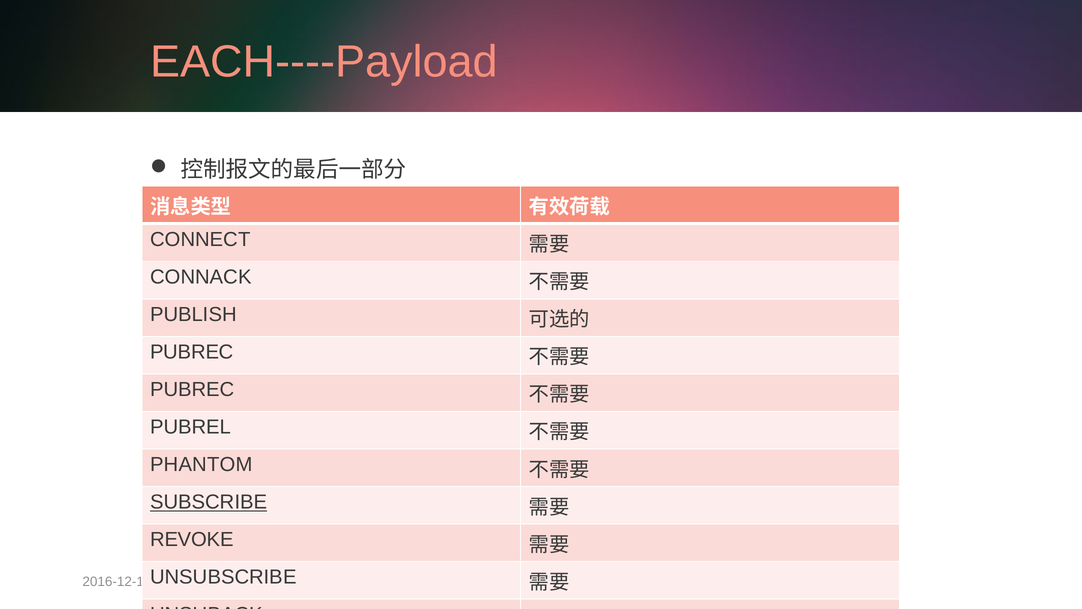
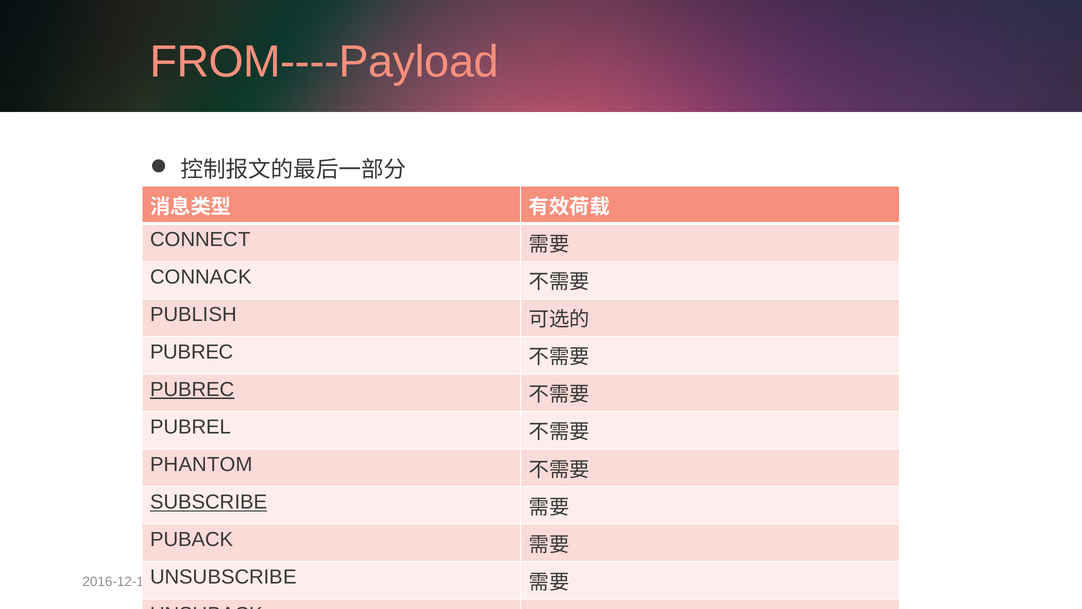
EACH----Payload: EACH----Payload -> FROM----Payload (324, 62)
PUBREC underline: none -> present (192, 389)
REVOKE: REVOKE -> PUBACK (192, 539)
